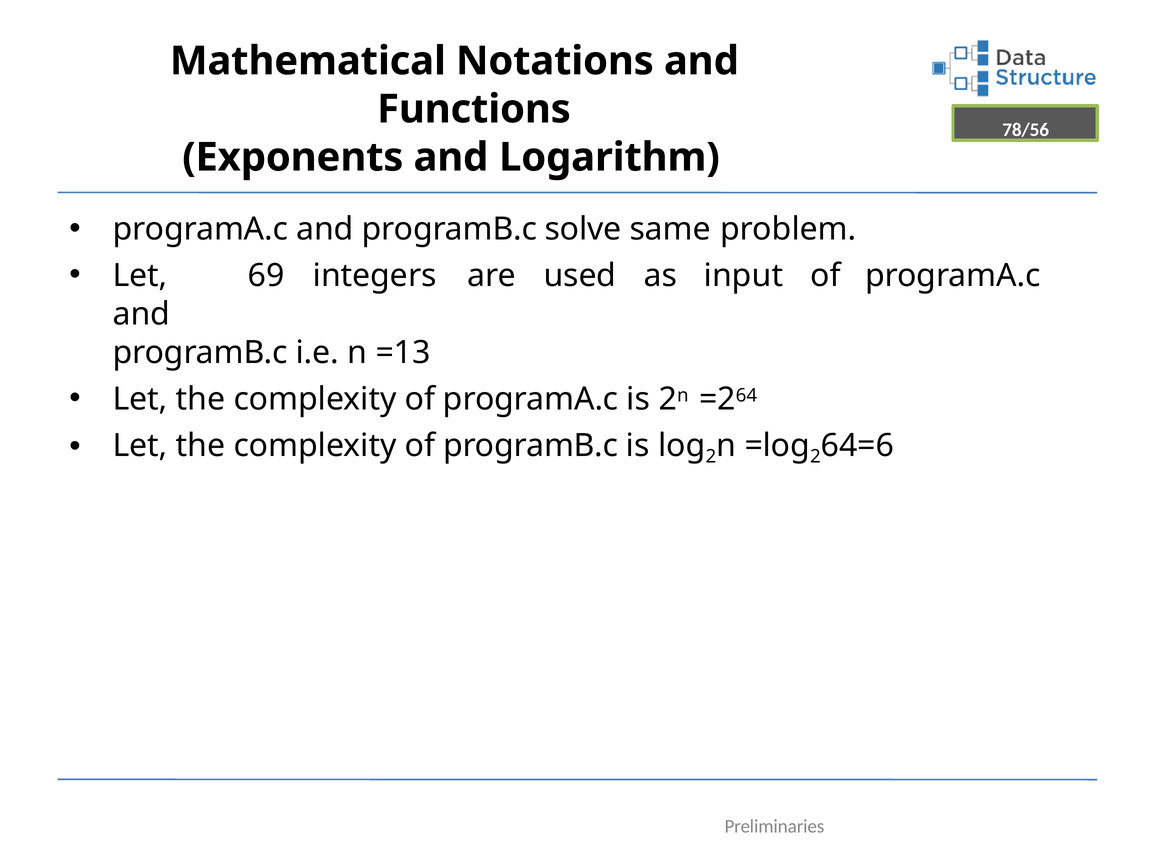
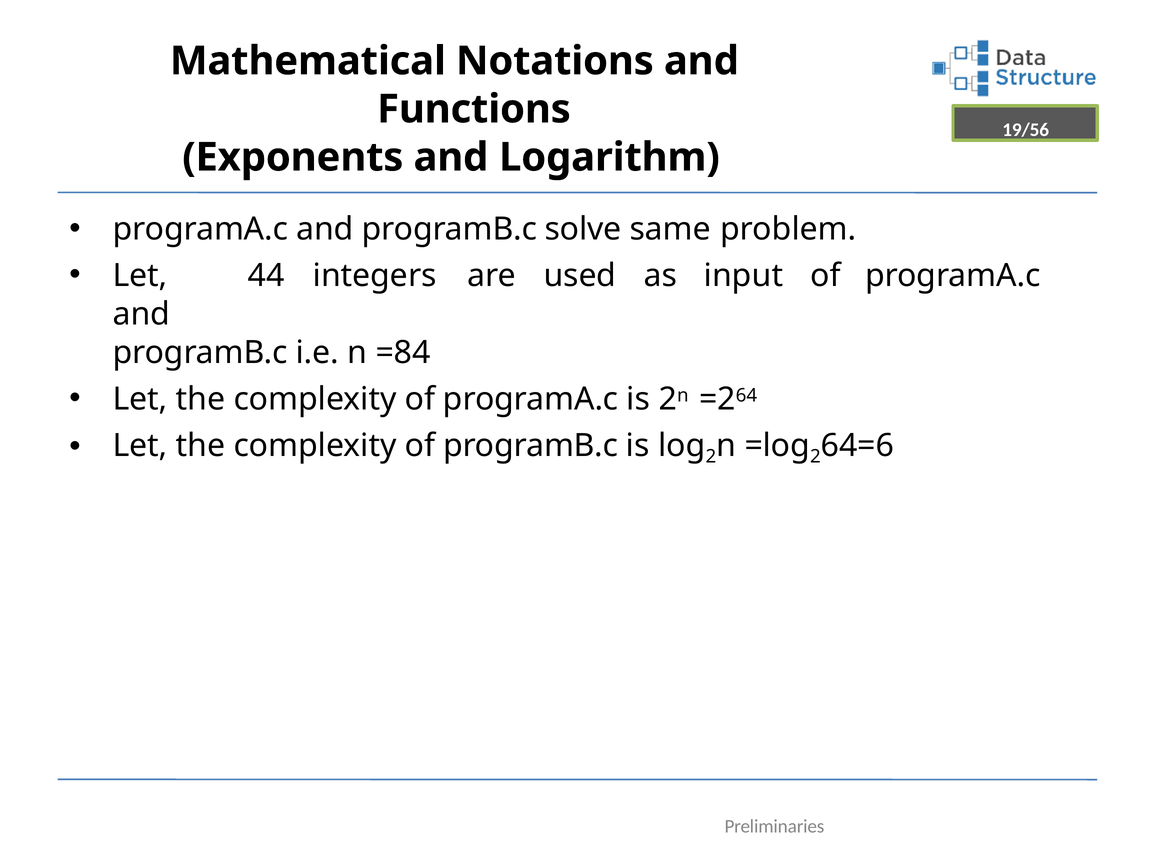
78/56: 78/56 -> 19/56 (1026, 130)
69: 69 -> 44 (266, 276)
=13: =13 -> =84 (403, 353)
